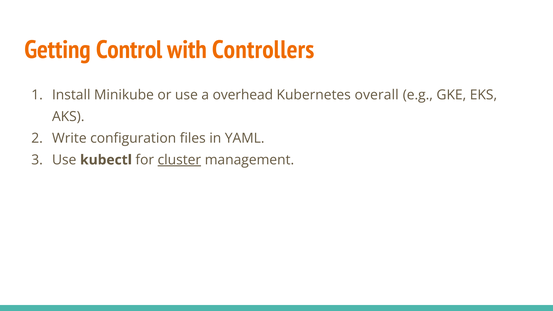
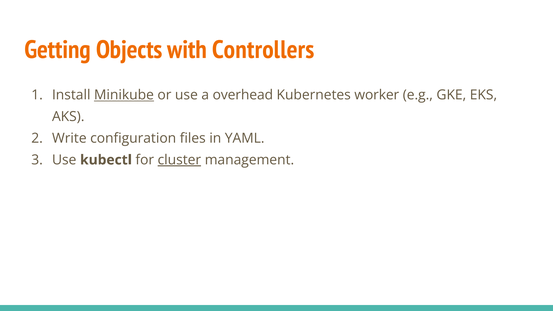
Control: Control -> Objects (129, 50)
Minikube underline: none -> present (124, 95)
overall: overall -> worker (377, 95)
